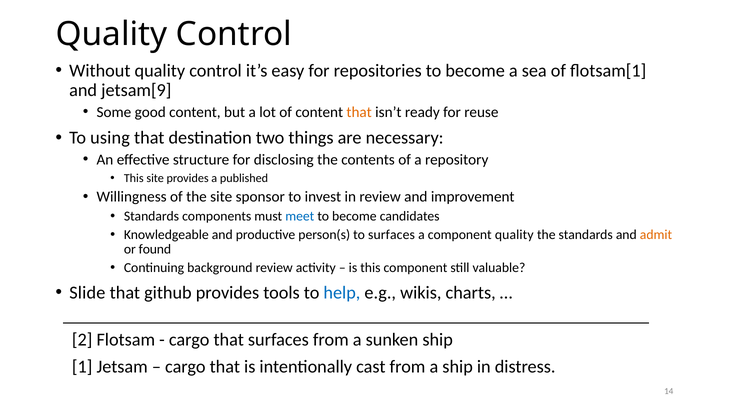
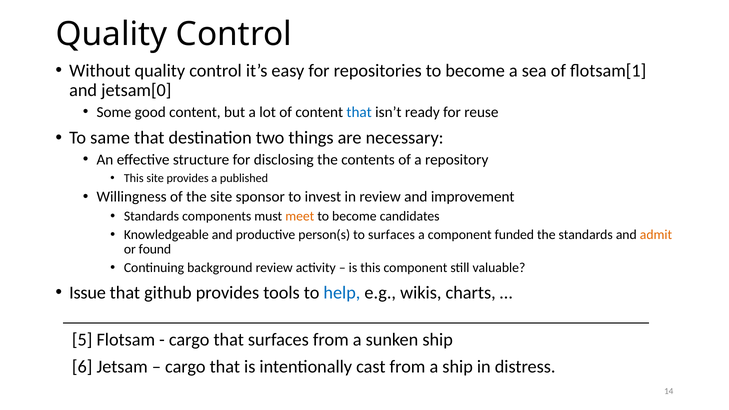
jetsam[9: jetsam[9 -> jetsam[0 (136, 90)
that colour: orange -> blue (359, 112)
using: using -> same (110, 138)
meet colour: blue -> orange (300, 216)
component quality: quality -> funded (514, 235)
Slide: Slide -> Issue (88, 293)
2: 2 -> 5 (82, 340)
1: 1 -> 6 (82, 367)
